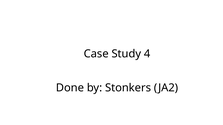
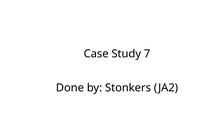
4: 4 -> 7 (147, 54)
